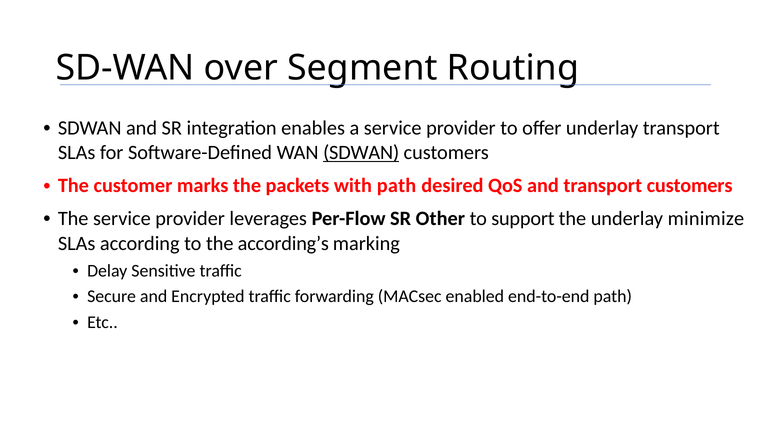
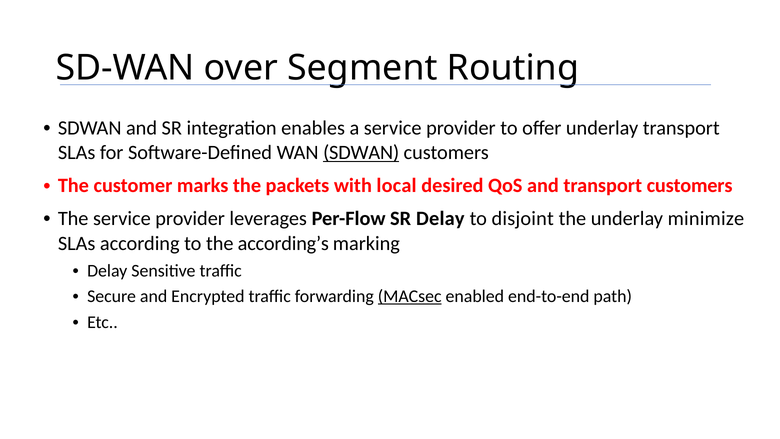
with path: path -> local (397, 186)
SR Other: Other -> Delay (440, 218)
support: support -> disjoint (523, 218)
MACsec underline: none -> present (410, 296)
